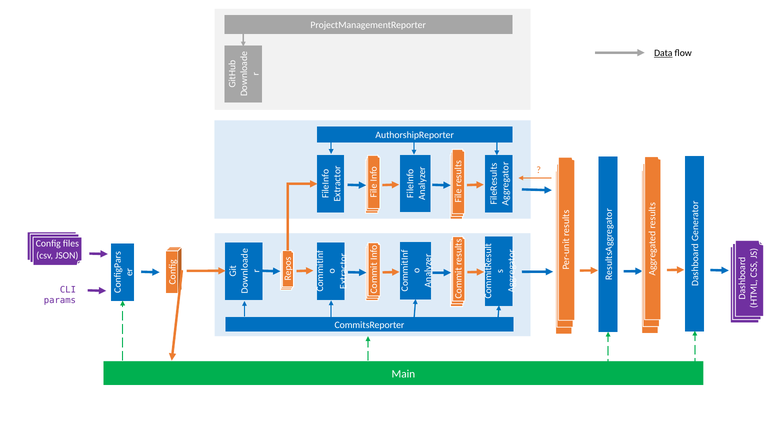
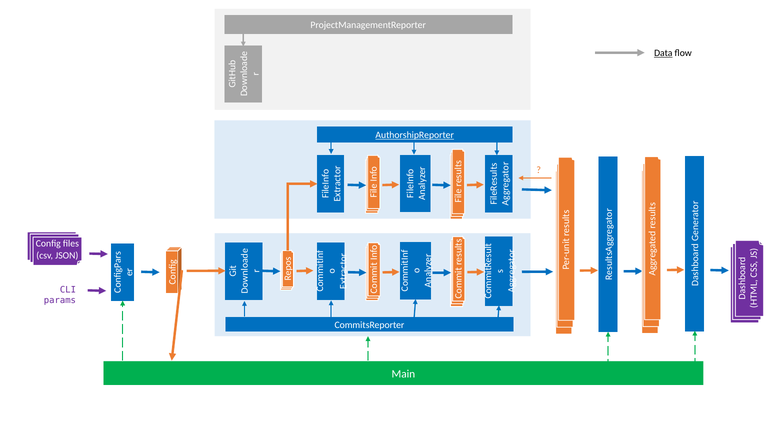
AuthorshipReporter underline: none -> present (415, 135)
